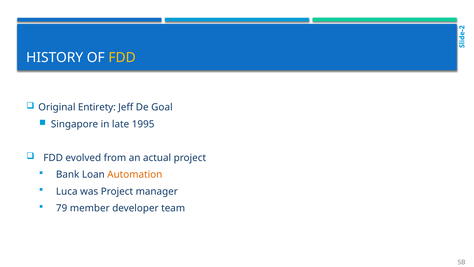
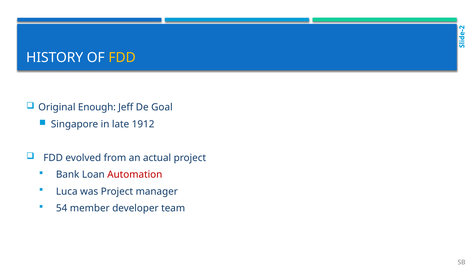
Entirety: Entirety -> Enough (97, 107)
1995: 1995 -> 1912 (143, 124)
Automation colour: orange -> red (135, 174)
79: 79 -> 54 (62, 208)
